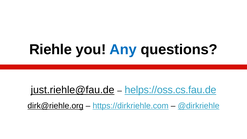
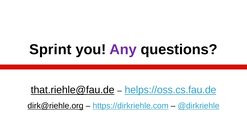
Riehle: Riehle -> Sprint (50, 49)
Any colour: blue -> purple (123, 49)
just.riehle@fau.de: just.riehle@fau.de -> that.riehle@fau.de (73, 90)
